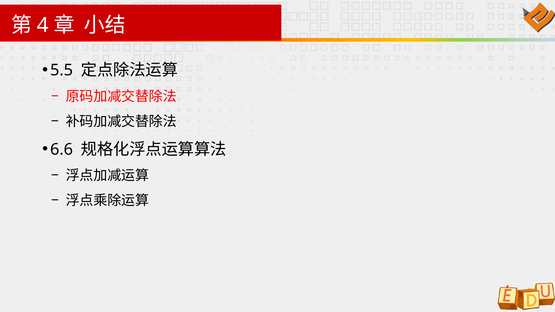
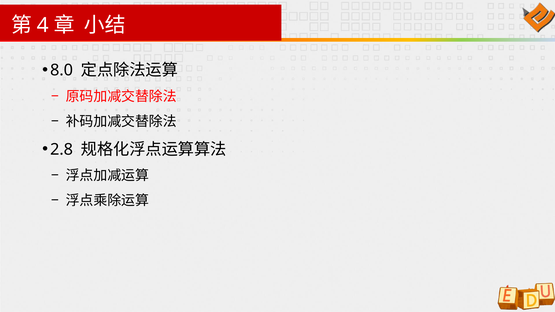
5.5: 5.5 -> 8.0 (62, 70)
6.6: 6.6 -> 2.8 (62, 149)
